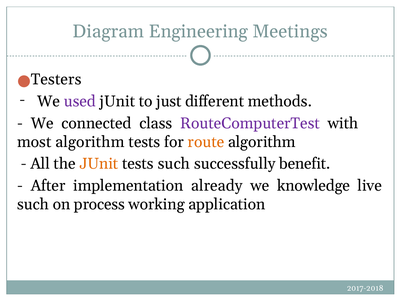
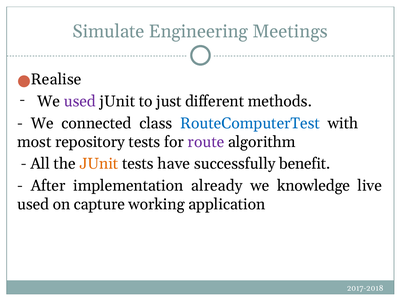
Diagram: Diagram -> Simulate (108, 32)
Testers: Testers -> Realise (56, 79)
RouteComputerTest colour: purple -> blue (250, 123)
most algorithm: algorithm -> repository (90, 142)
route colour: orange -> purple (206, 142)
tests such: such -> have (174, 164)
such: such -> used (33, 204)
process: process -> capture (99, 204)
